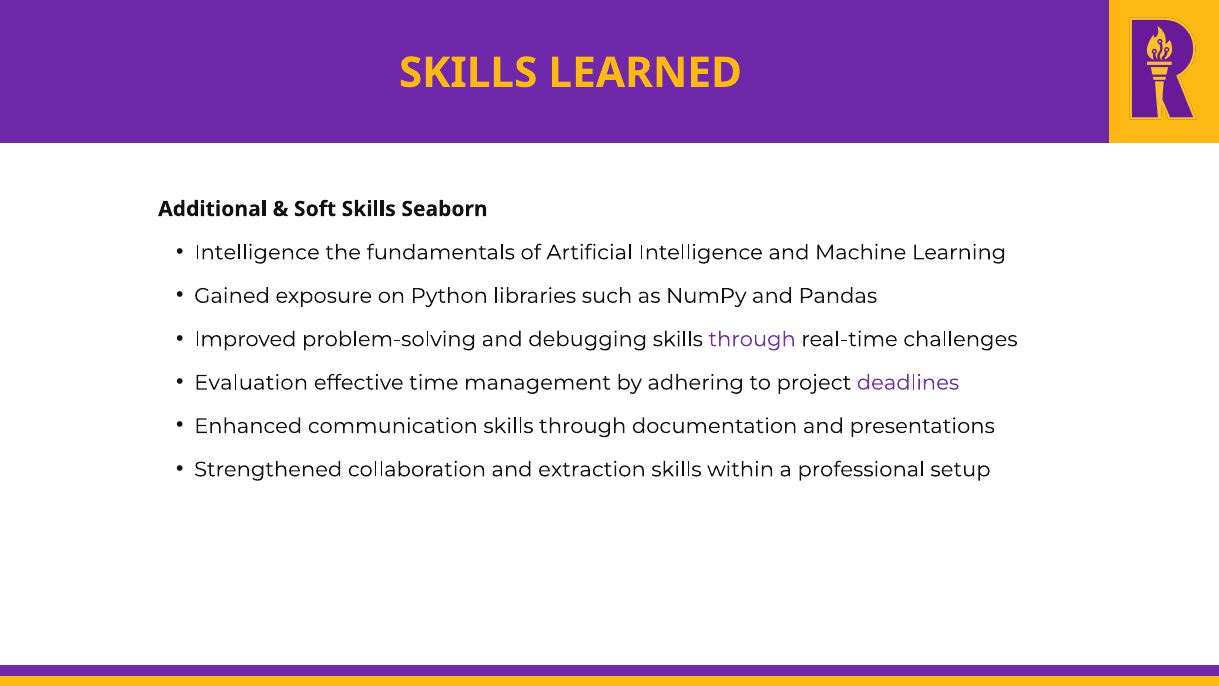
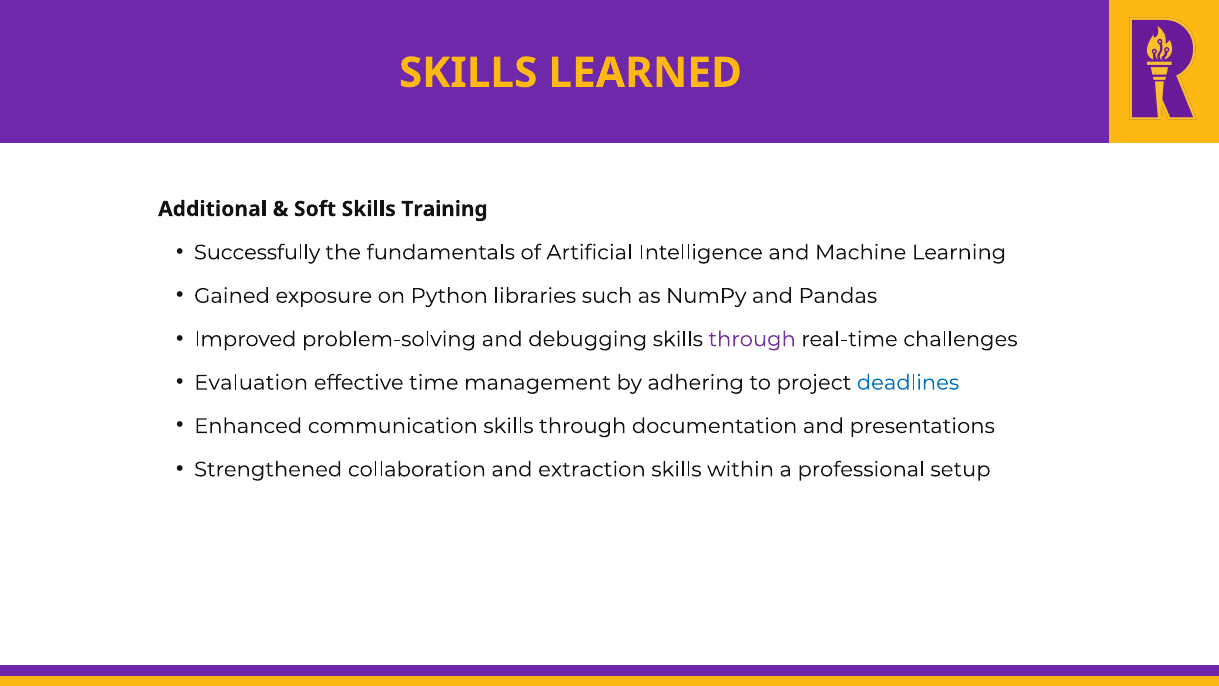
Seaborn: Seaborn -> Training (445, 209)
Intelligence: Intelligence -> Successfully (257, 252)
deadlines colour: purple -> blue (908, 383)
